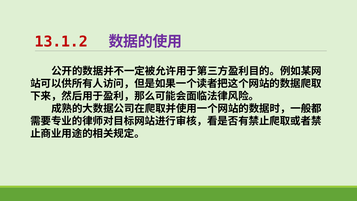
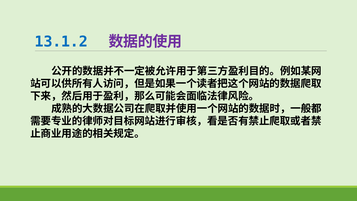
13.1.2 colour: red -> blue (61, 42)
